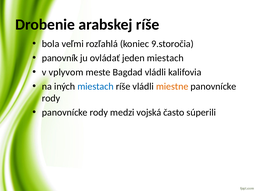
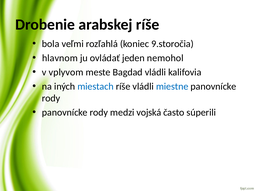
panovník: panovník -> hlavnom (60, 58)
jeden miestach: miestach -> nemohol (165, 58)
miestne colour: orange -> blue (172, 86)
